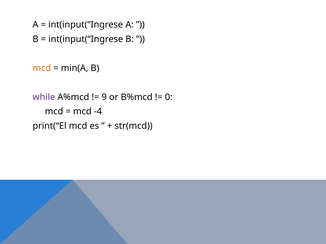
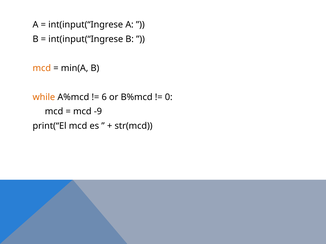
while colour: purple -> orange (44, 97)
9: 9 -> 6 (104, 97)
-4: -4 -> -9 (98, 112)
